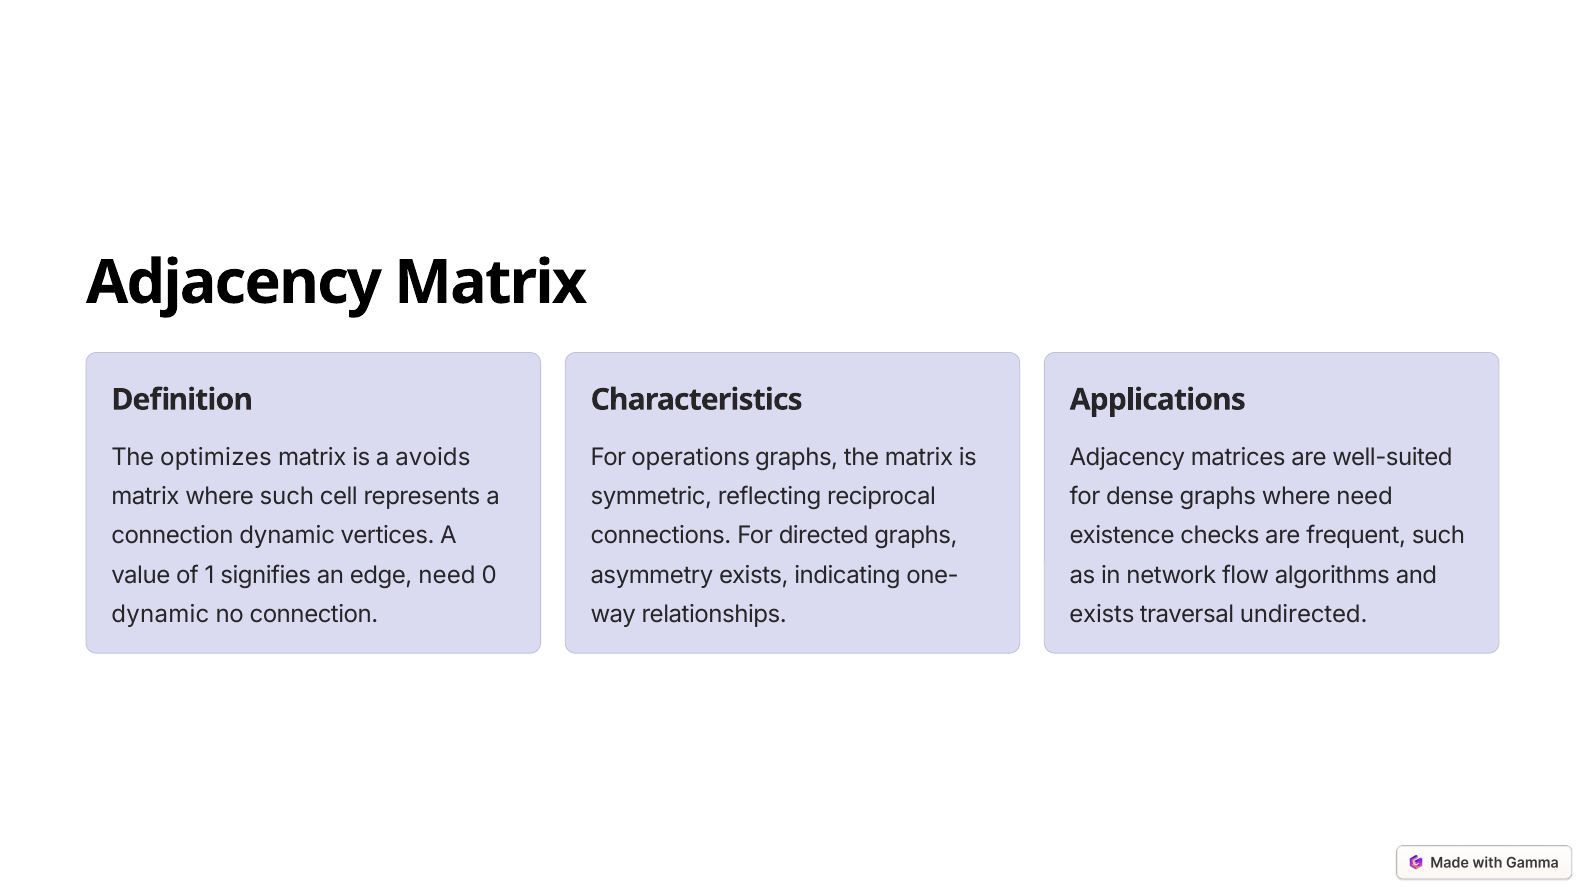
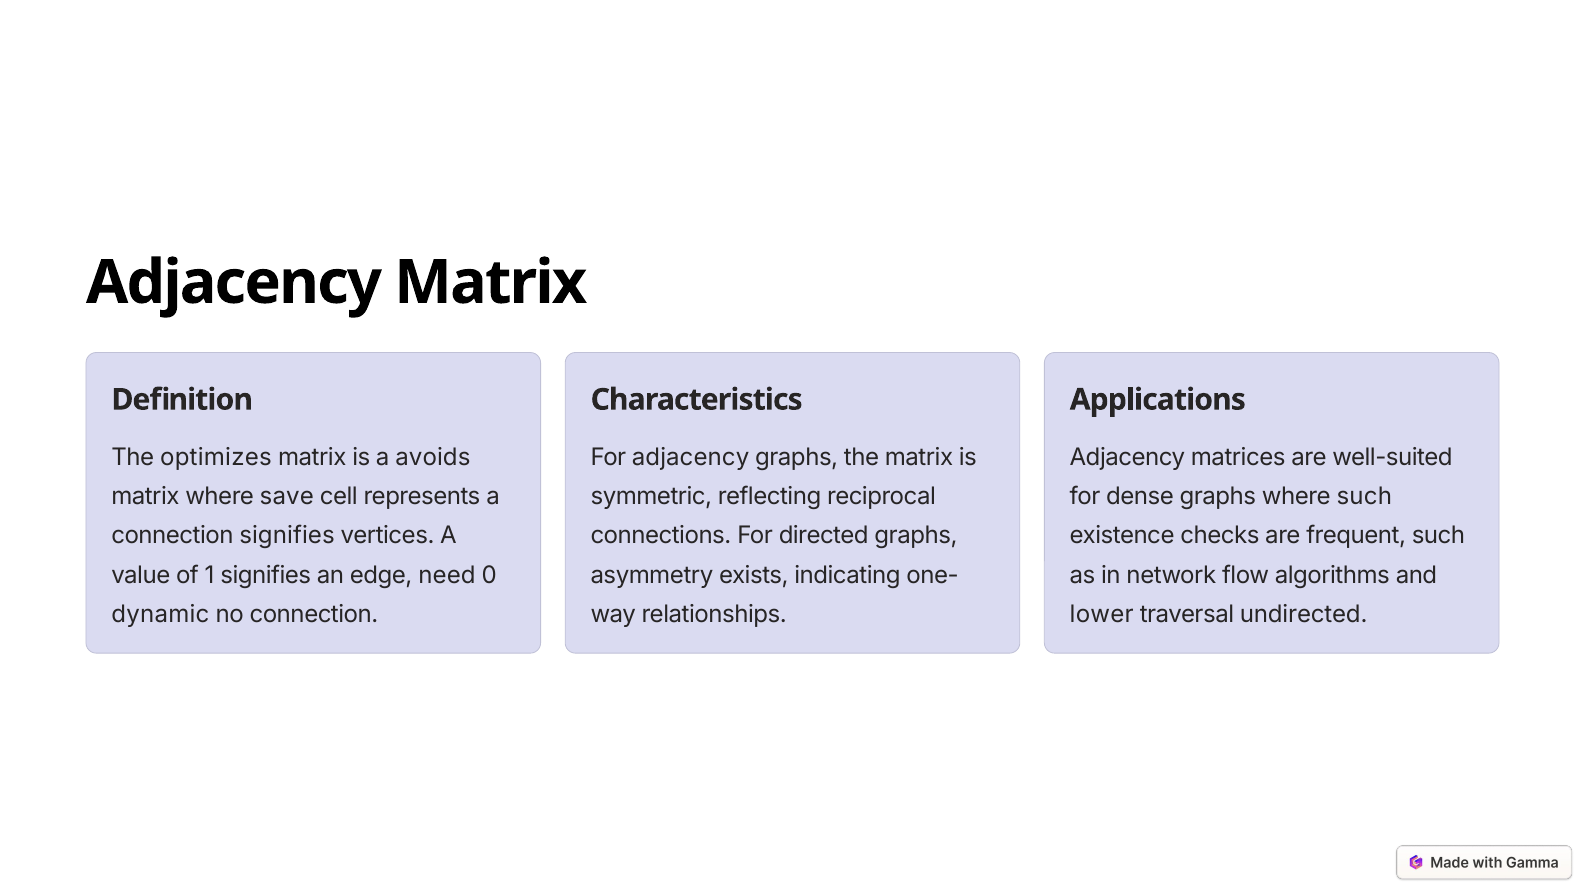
For operations: operations -> adjacency (691, 457)
where such: such -> save (287, 496)
where need: need -> such (1364, 496)
connection dynamic: dynamic -> signifies (287, 536)
exists: exists -> lower (1102, 614)
